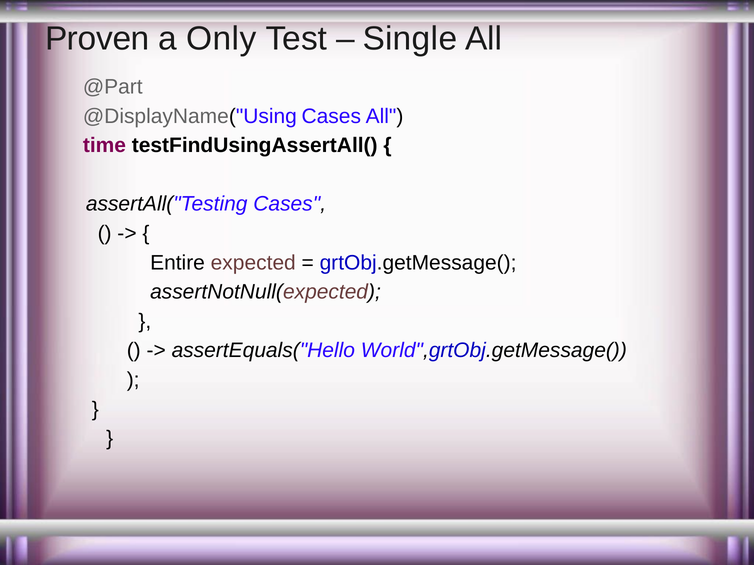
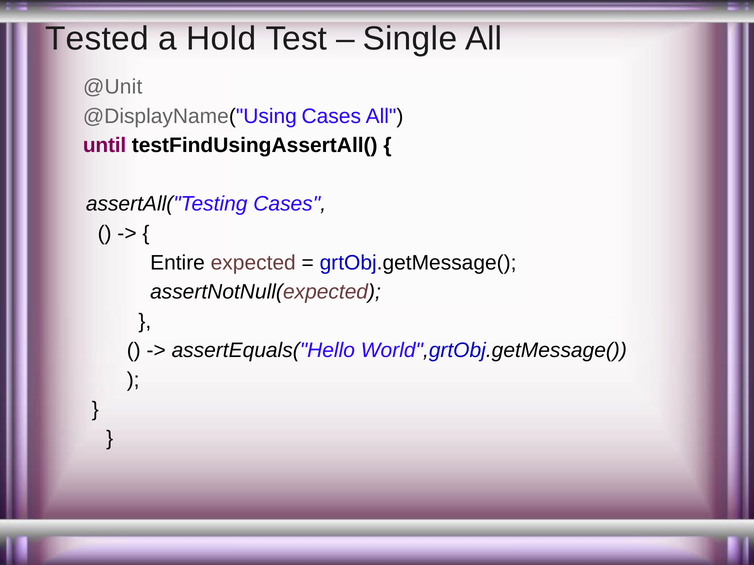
Proven: Proven -> Tested (97, 39)
Only: Only -> Hold (221, 39)
@Part: @Part -> @Unit (113, 87)
time: time -> until (105, 146)
